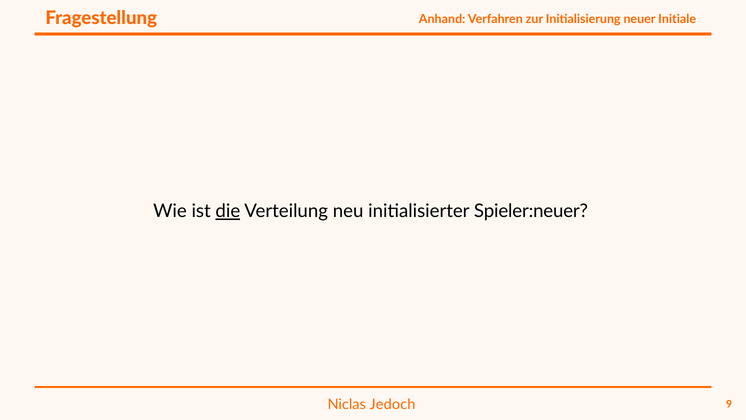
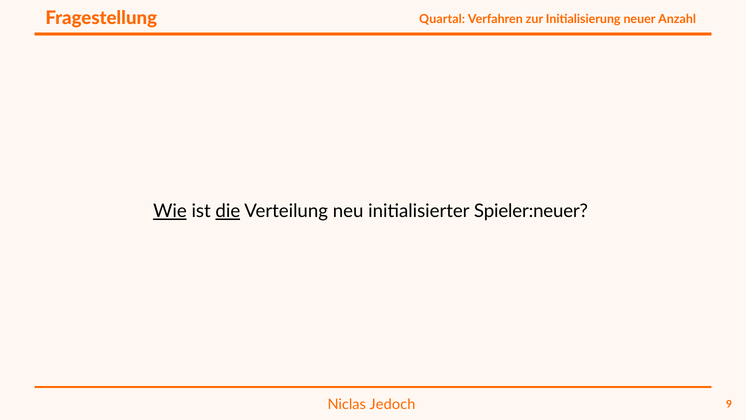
Anhand: Anhand -> Quartal (442, 19)
Initiale: Initiale -> Anzahl (677, 19)
Wie underline: none -> present (170, 211)
